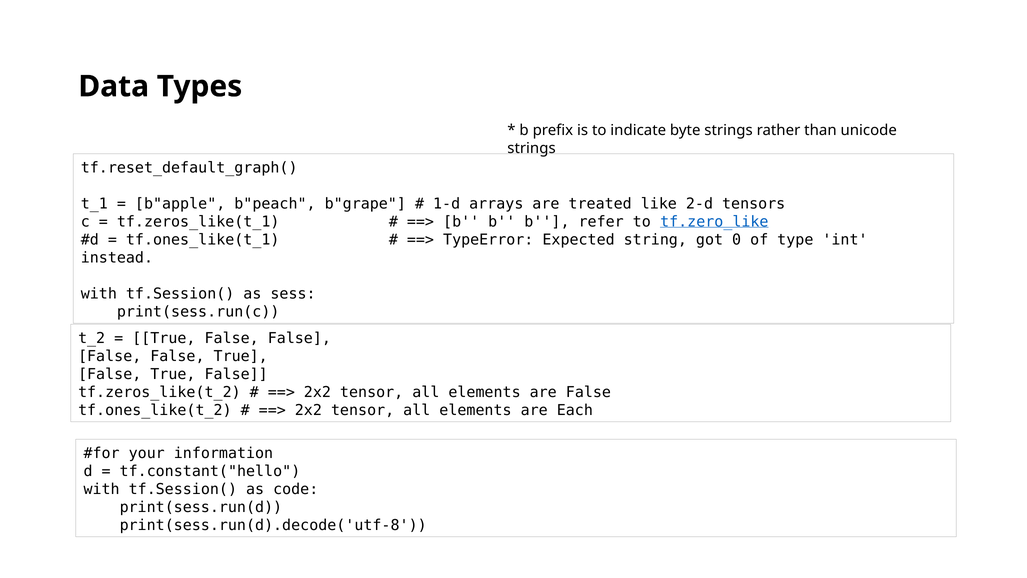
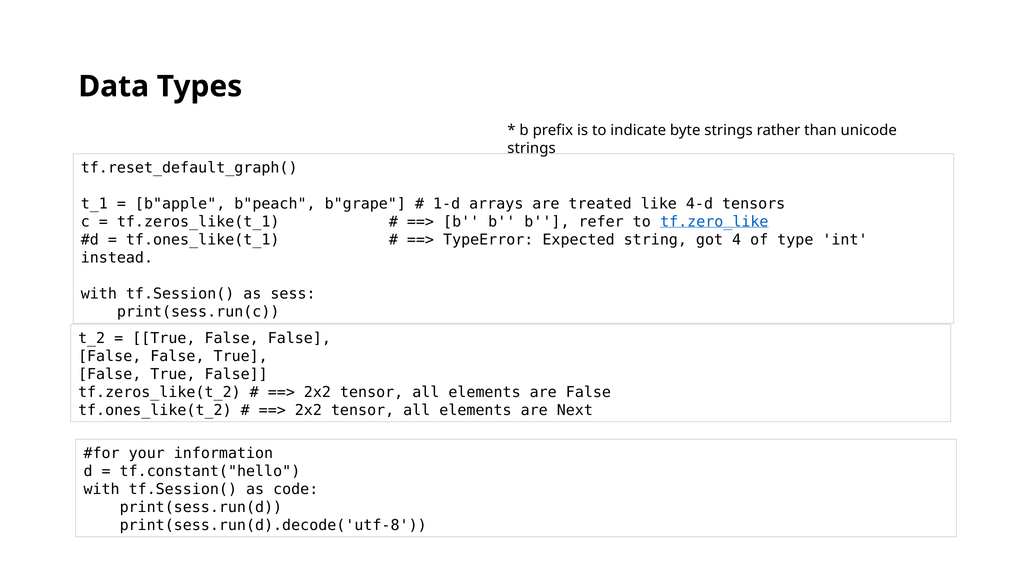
2-d: 2-d -> 4-d (699, 204)
0: 0 -> 4 (737, 240)
Each: Each -> Next (575, 410)
